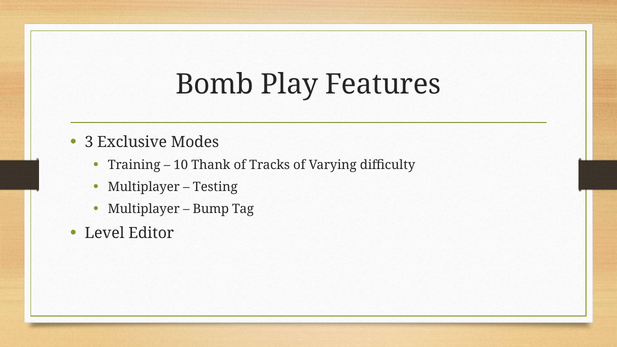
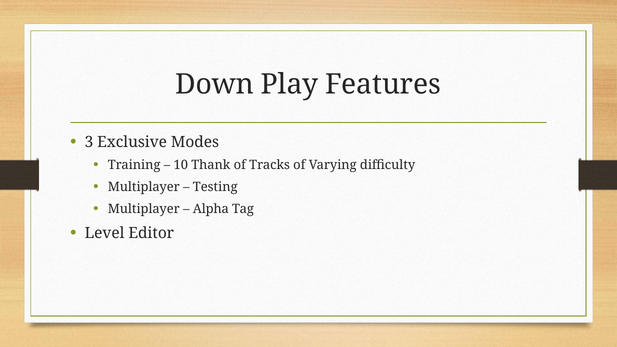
Bomb: Bomb -> Down (215, 85)
Bump: Bump -> Alpha (211, 209)
